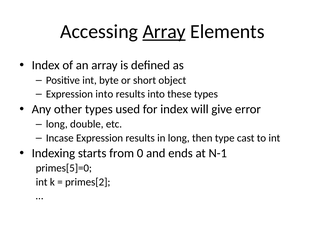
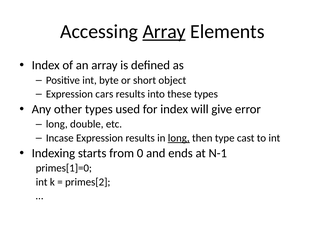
Expression into: into -> cars (104, 94)
long underline: none -> present (179, 138)
primes[5]=0: primes[5]=0 -> primes[1]=0 (64, 168)
